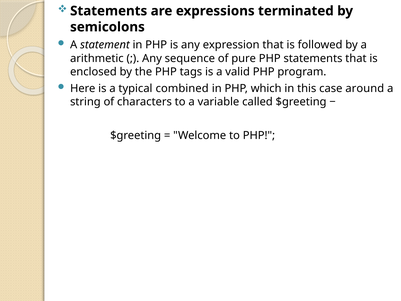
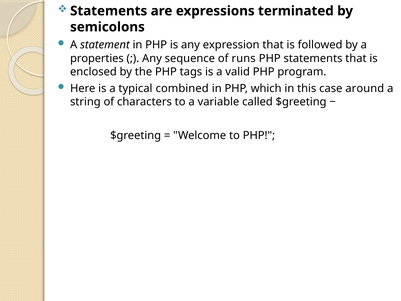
arithmetic: arithmetic -> properties (97, 58)
pure: pure -> runs (244, 58)
